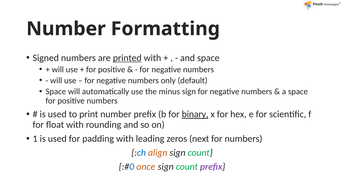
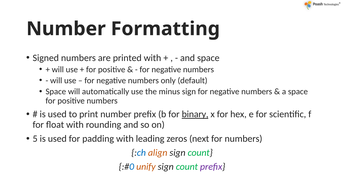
printed underline: present -> none (127, 58)
1: 1 -> 5 (35, 139)
once: once -> unify (146, 167)
